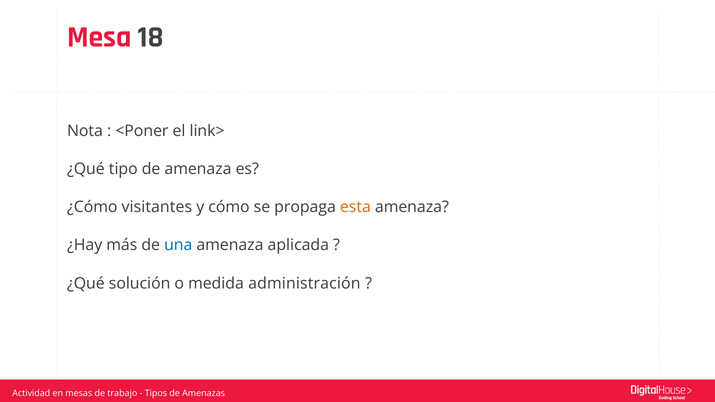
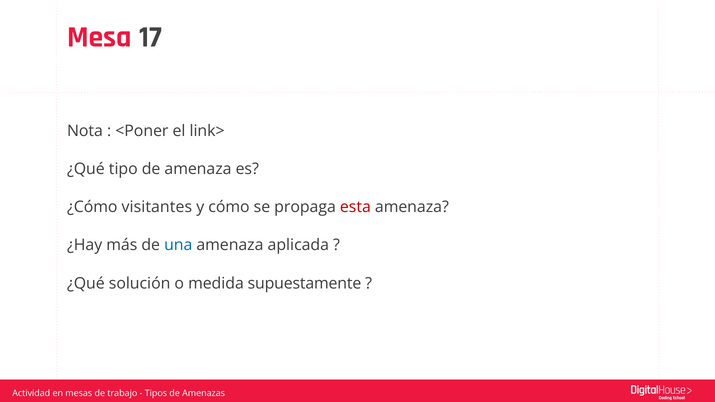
18: 18 -> 17 (151, 37)
esta colour: orange -> red (355, 207)
administración: administración -> supuestamente (305, 283)
